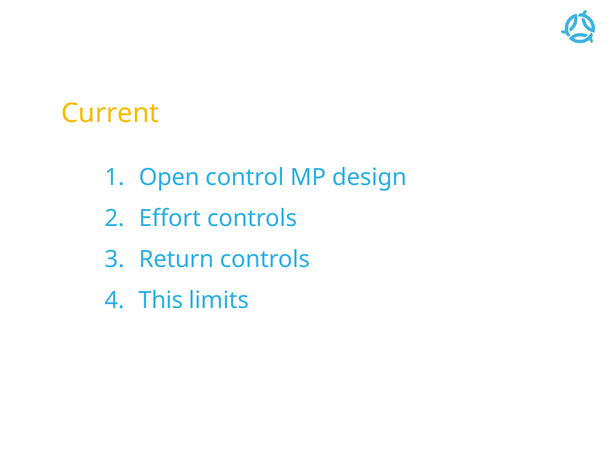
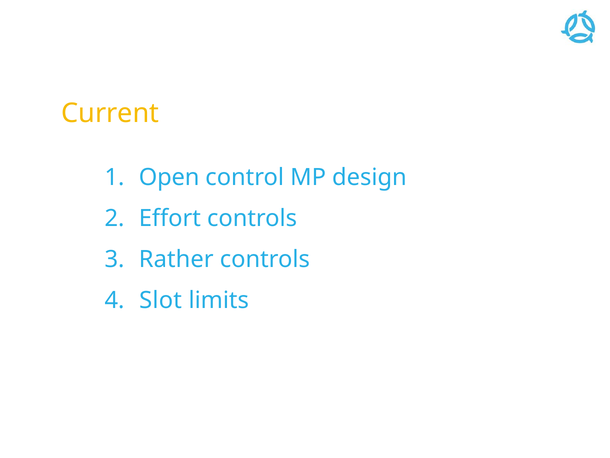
Return: Return -> Rather (176, 259)
This: This -> Slot (161, 300)
